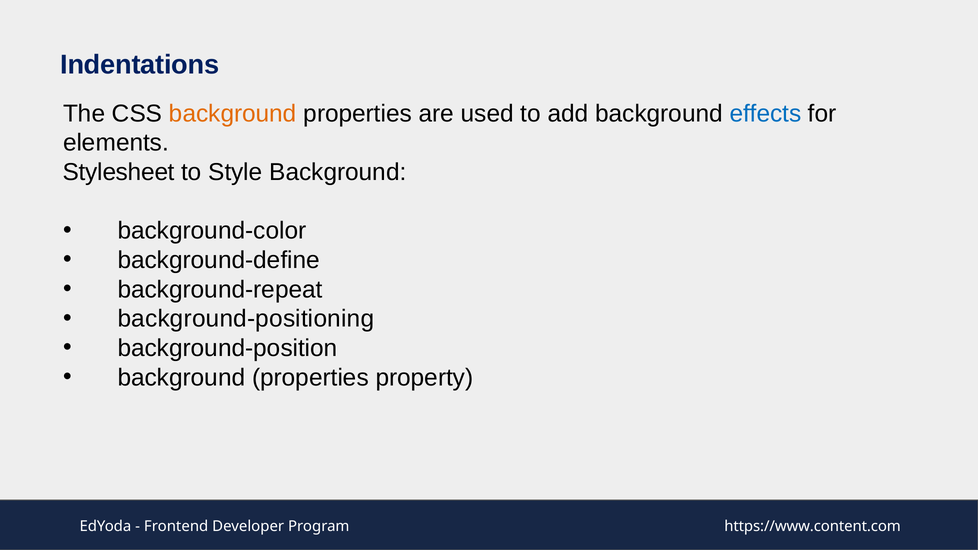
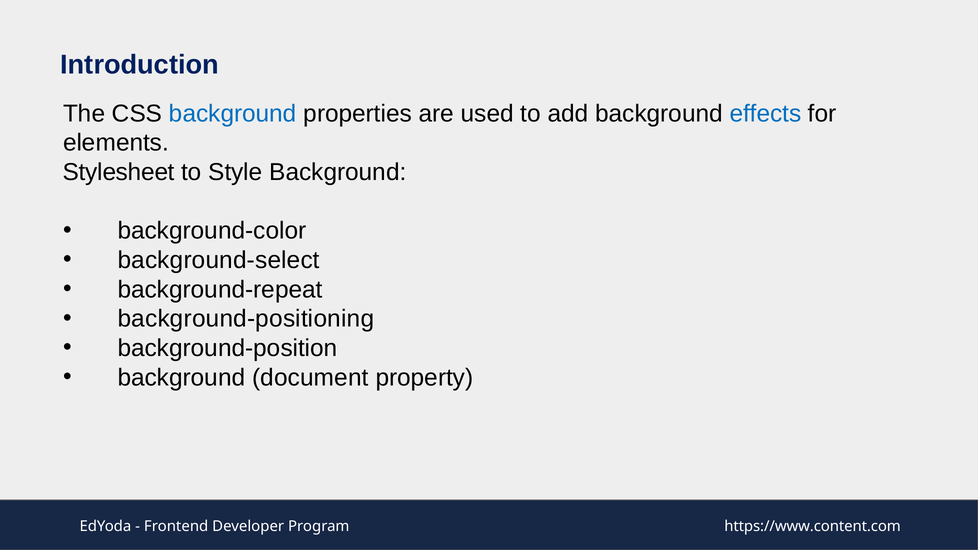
Indentations: Indentations -> Introduction (140, 65)
background colour: orange -> blue (233, 114)
background-define: background-define -> background-select (219, 260)
properties: properties -> document (310, 378)
